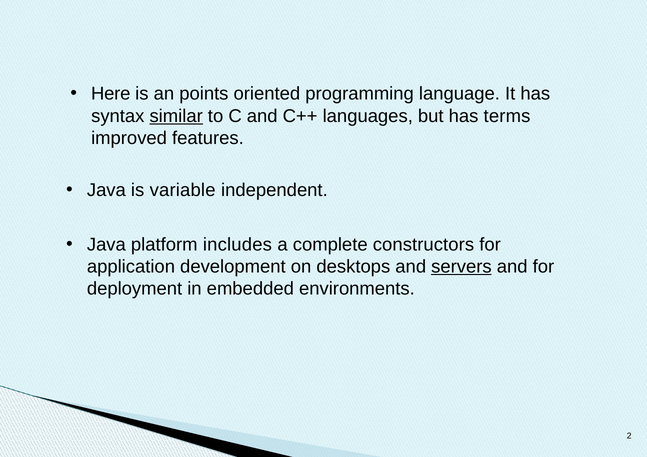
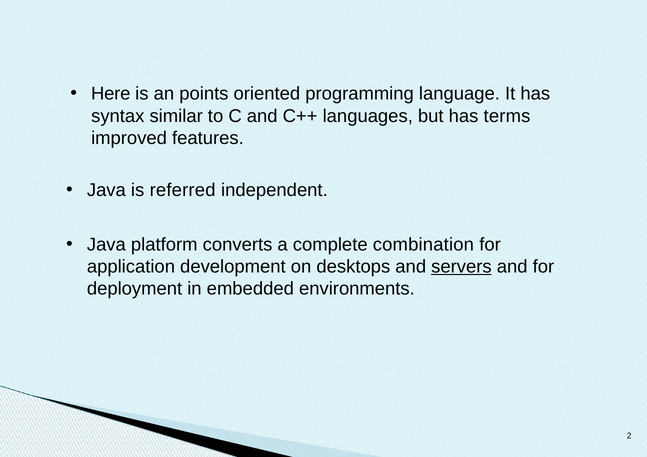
similar underline: present -> none (176, 116)
variable: variable -> referred (183, 190)
includes: includes -> converts (238, 245)
constructors: constructors -> combination (423, 245)
